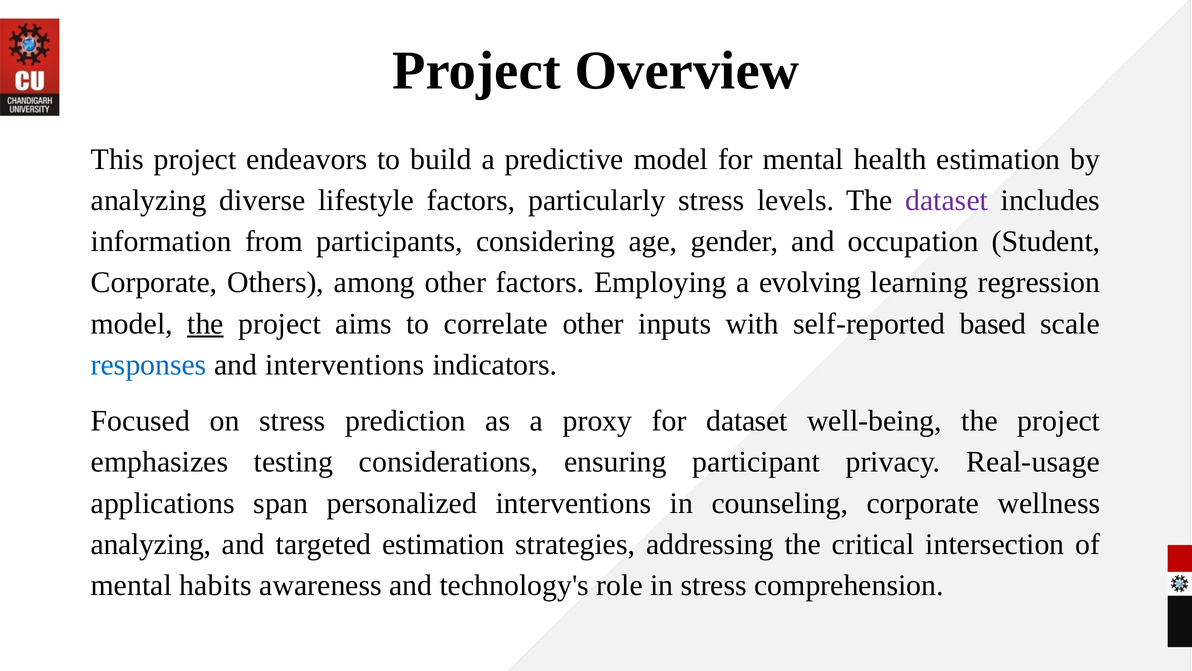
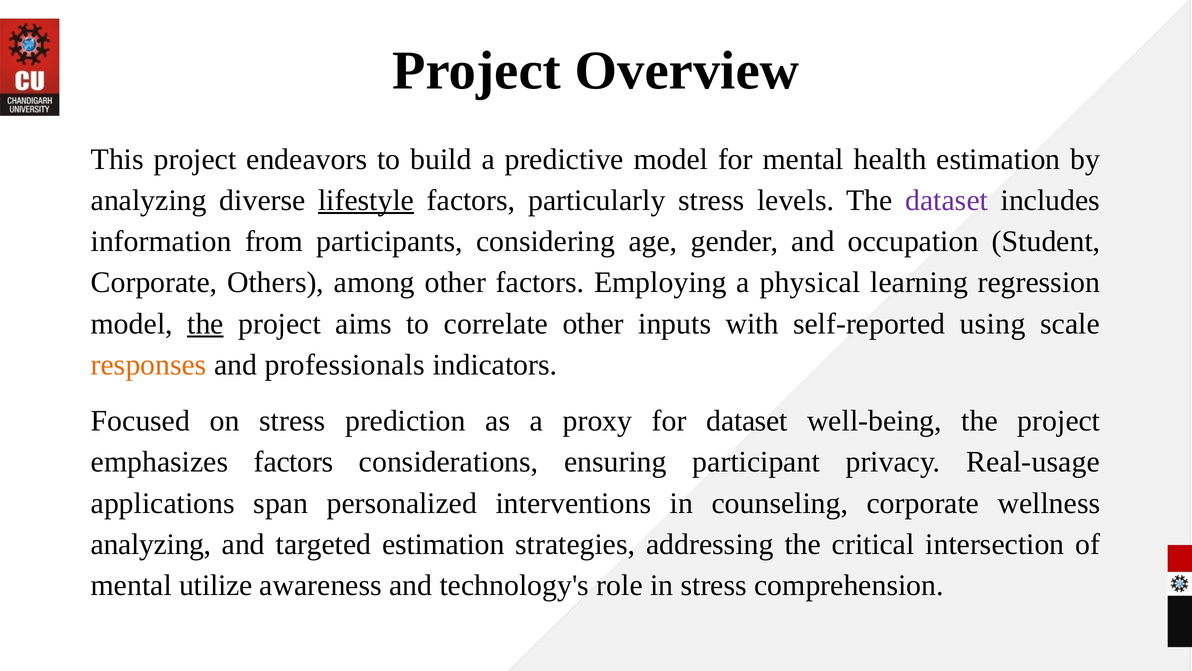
lifestyle underline: none -> present (366, 200)
evolving: evolving -> physical (810, 282)
based: based -> using (993, 323)
responses colour: blue -> orange (149, 365)
and interventions: interventions -> professionals (345, 365)
emphasizes testing: testing -> factors (294, 462)
habits: habits -> utilize (216, 585)
